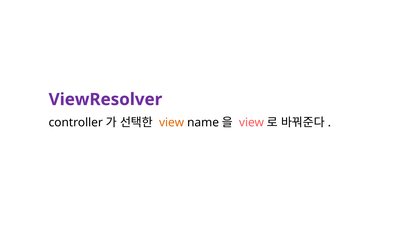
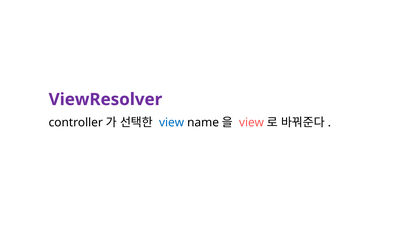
view colour: orange -> blue (172, 123)
